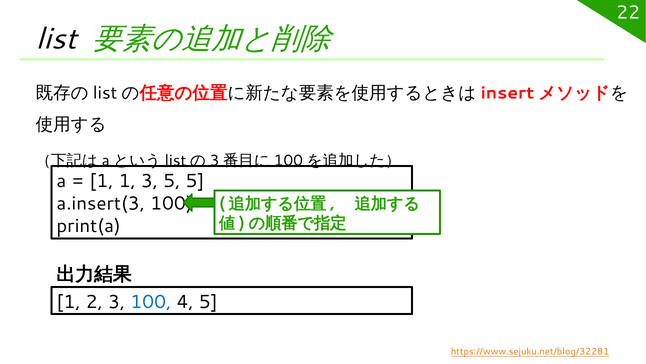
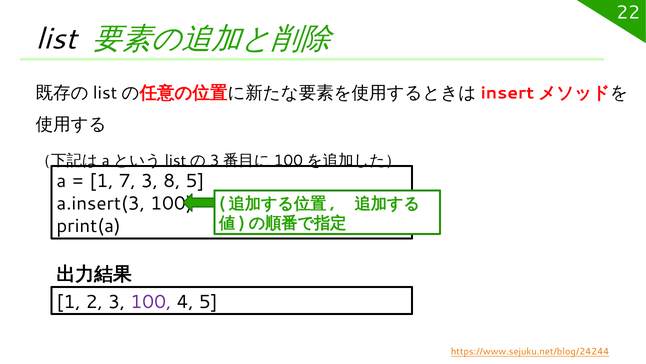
1 1: 1 -> 7 (127, 181)
3 5: 5 -> 8 (172, 181)
100 colour: blue -> purple (151, 301)
https://www.sejuku.net/blog/32281: https://www.sejuku.net/blog/32281 -> https://www.sejuku.net/blog/24244 (530, 351)
